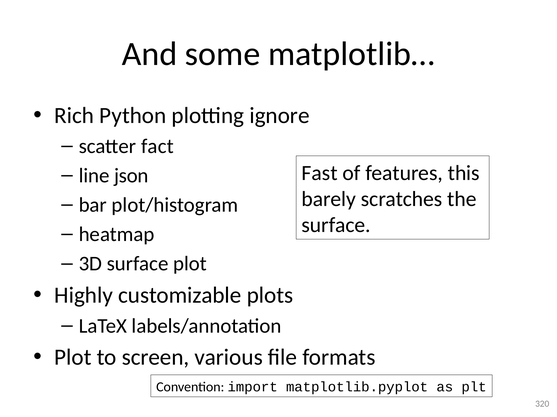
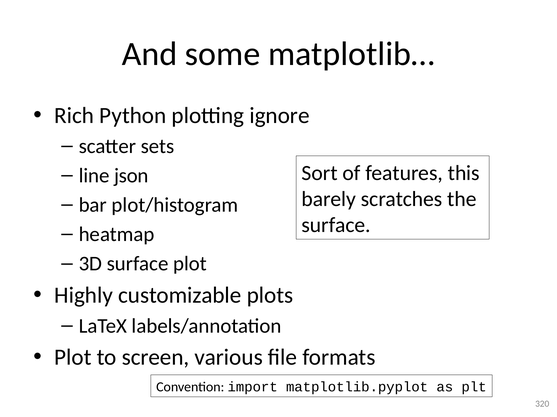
fact: fact -> sets (158, 146)
Fast: Fast -> Sort (320, 173)
